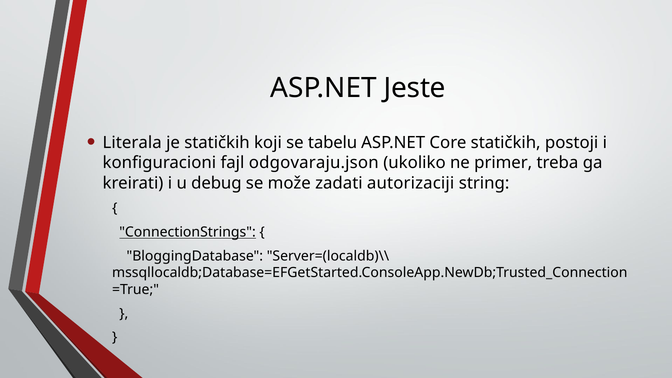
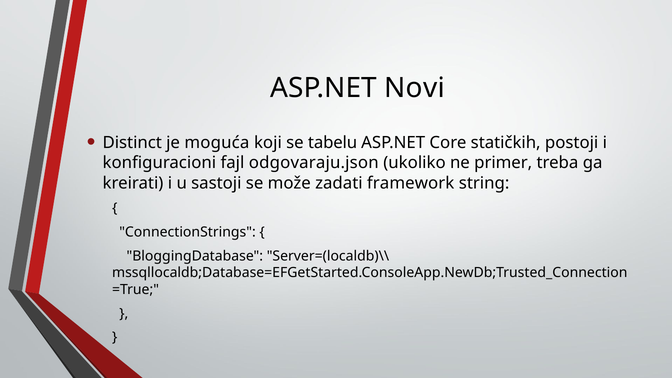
Jeste: Jeste -> Novi (415, 88)
Literala: Literala -> Distinct (132, 143)
je statičkih: statičkih -> moguća (217, 143)
debug: debug -> sastoji (216, 183)
autorizaciji: autorizaciji -> framework (411, 183)
ConnectionStrings underline: present -> none (188, 232)
